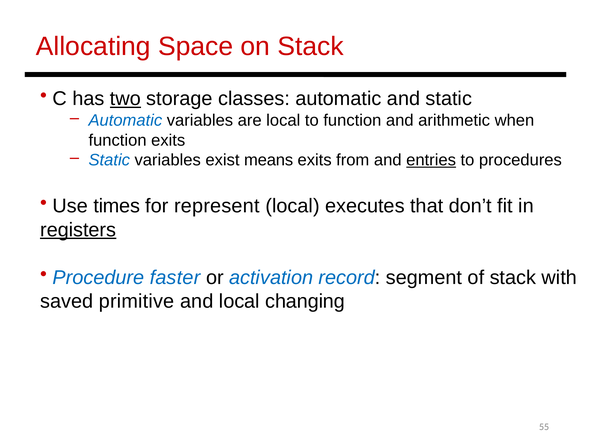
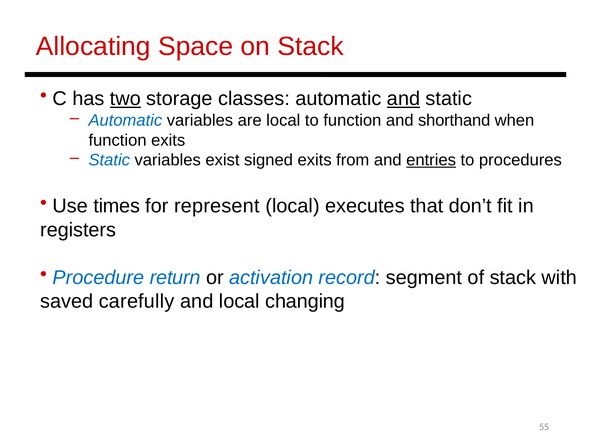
and underline: none -> present (404, 99)
arithmetic: arithmetic -> shorthand (454, 120)
means: means -> signed (269, 160)
registers underline: present -> none (78, 230)
faster: faster -> return (175, 278)
primitive: primitive -> carefully (137, 301)
